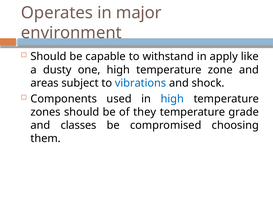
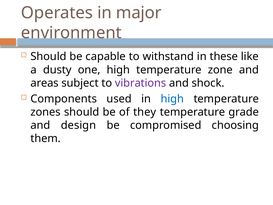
apply: apply -> these (224, 56)
vibrations colour: blue -> purple (141, 83)
classes: classes -> design (78, 125)
